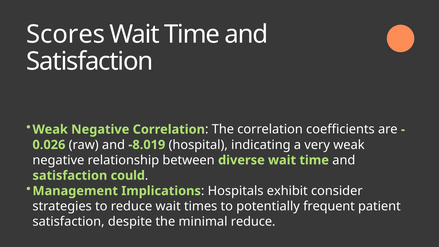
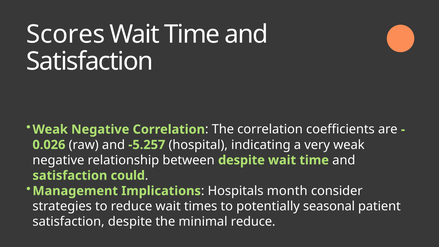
-8.019: -8.019 -> -5.257 (147, 145)
between diverse: diverse -> despite (241, 160)
exhibit: exhibit -> month (287, 191)
frequent: frequent -> seasonal (329, 206)
